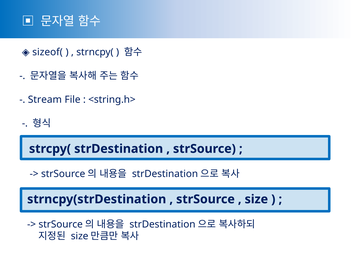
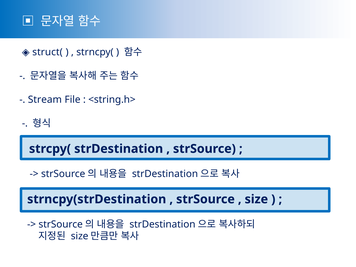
sizeof(: sizeof( -> struct( (48, 52)
